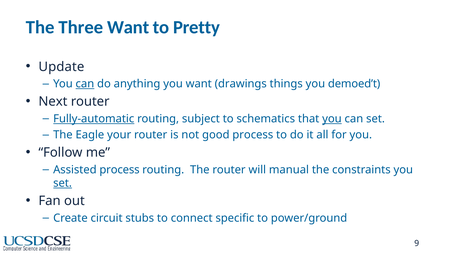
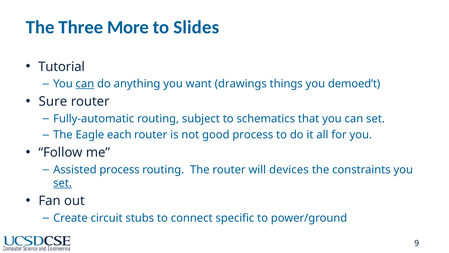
Three Want: Want -> More (128, 27)
Pretty: Pretty -> Slides (196, 27)
Update: Update -> Tutorial (62, 67)
Next: Next -> Sure (53, 101)
Fully-automatic underline: present -> none (94, 118)
you underline: present -> none (332, 118)
your: your -> each (119, 135)
manual: manual -> devices (289, 169)
